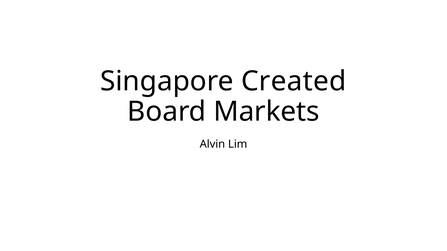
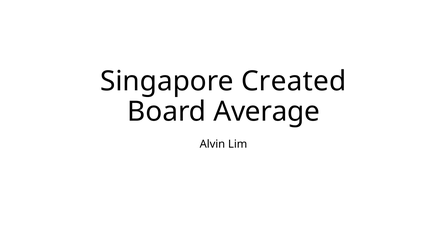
Markets: Markets -> Average (267, 112)
